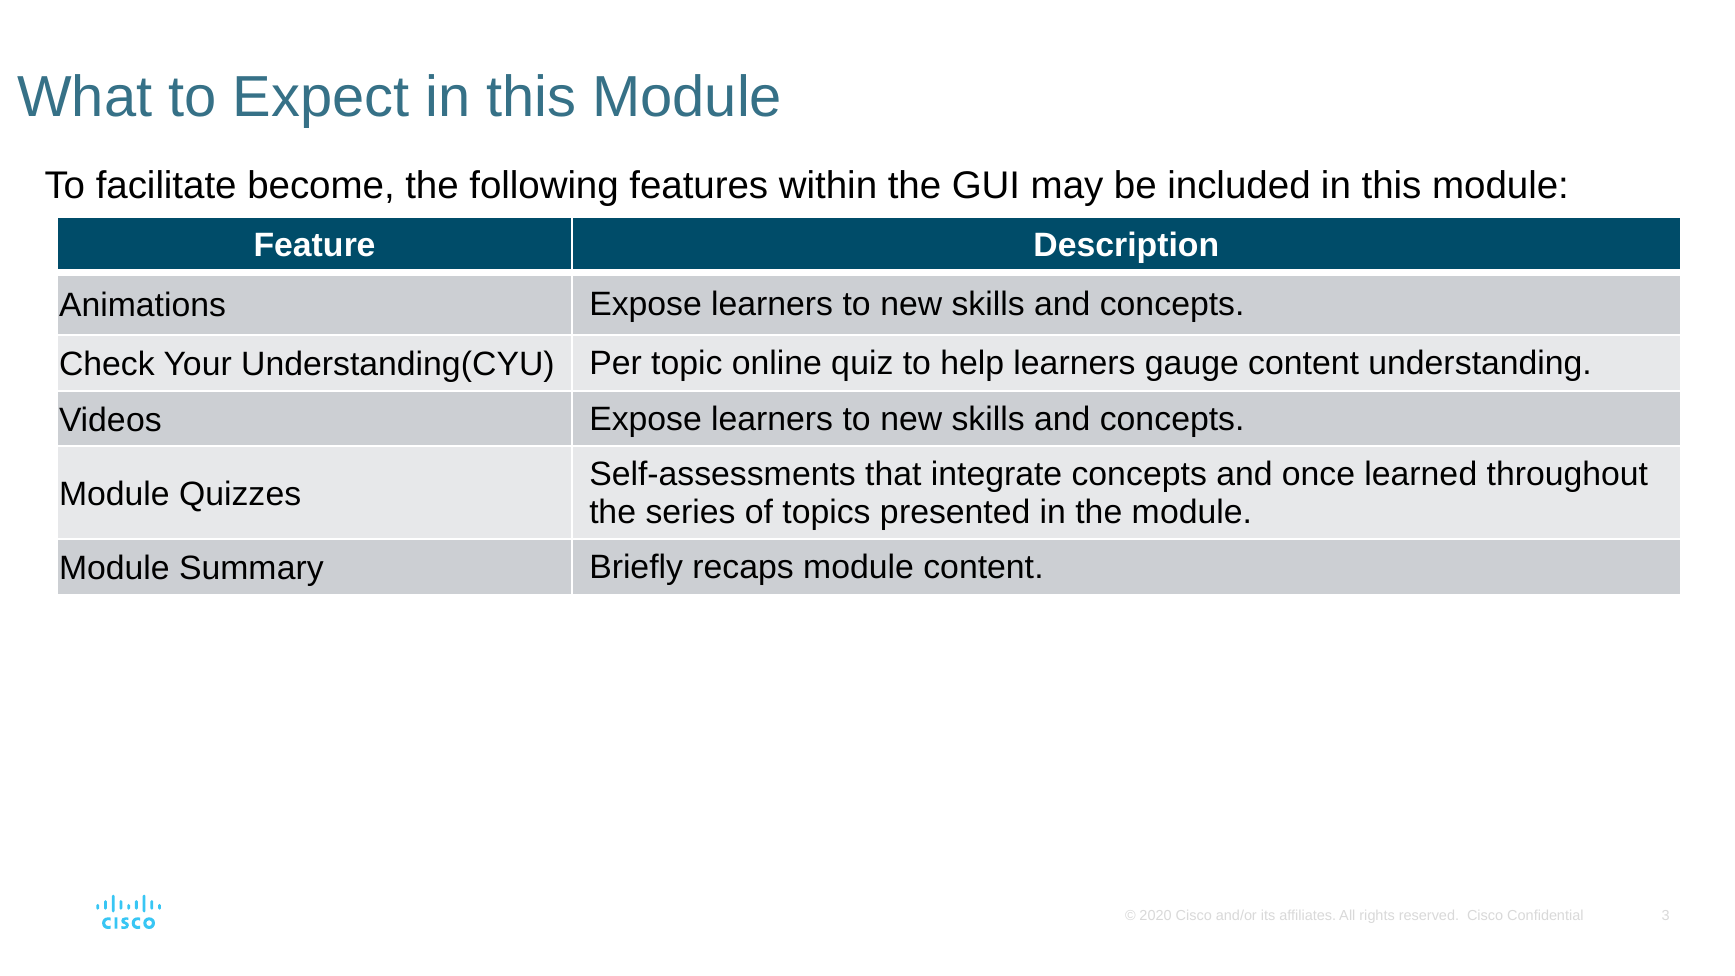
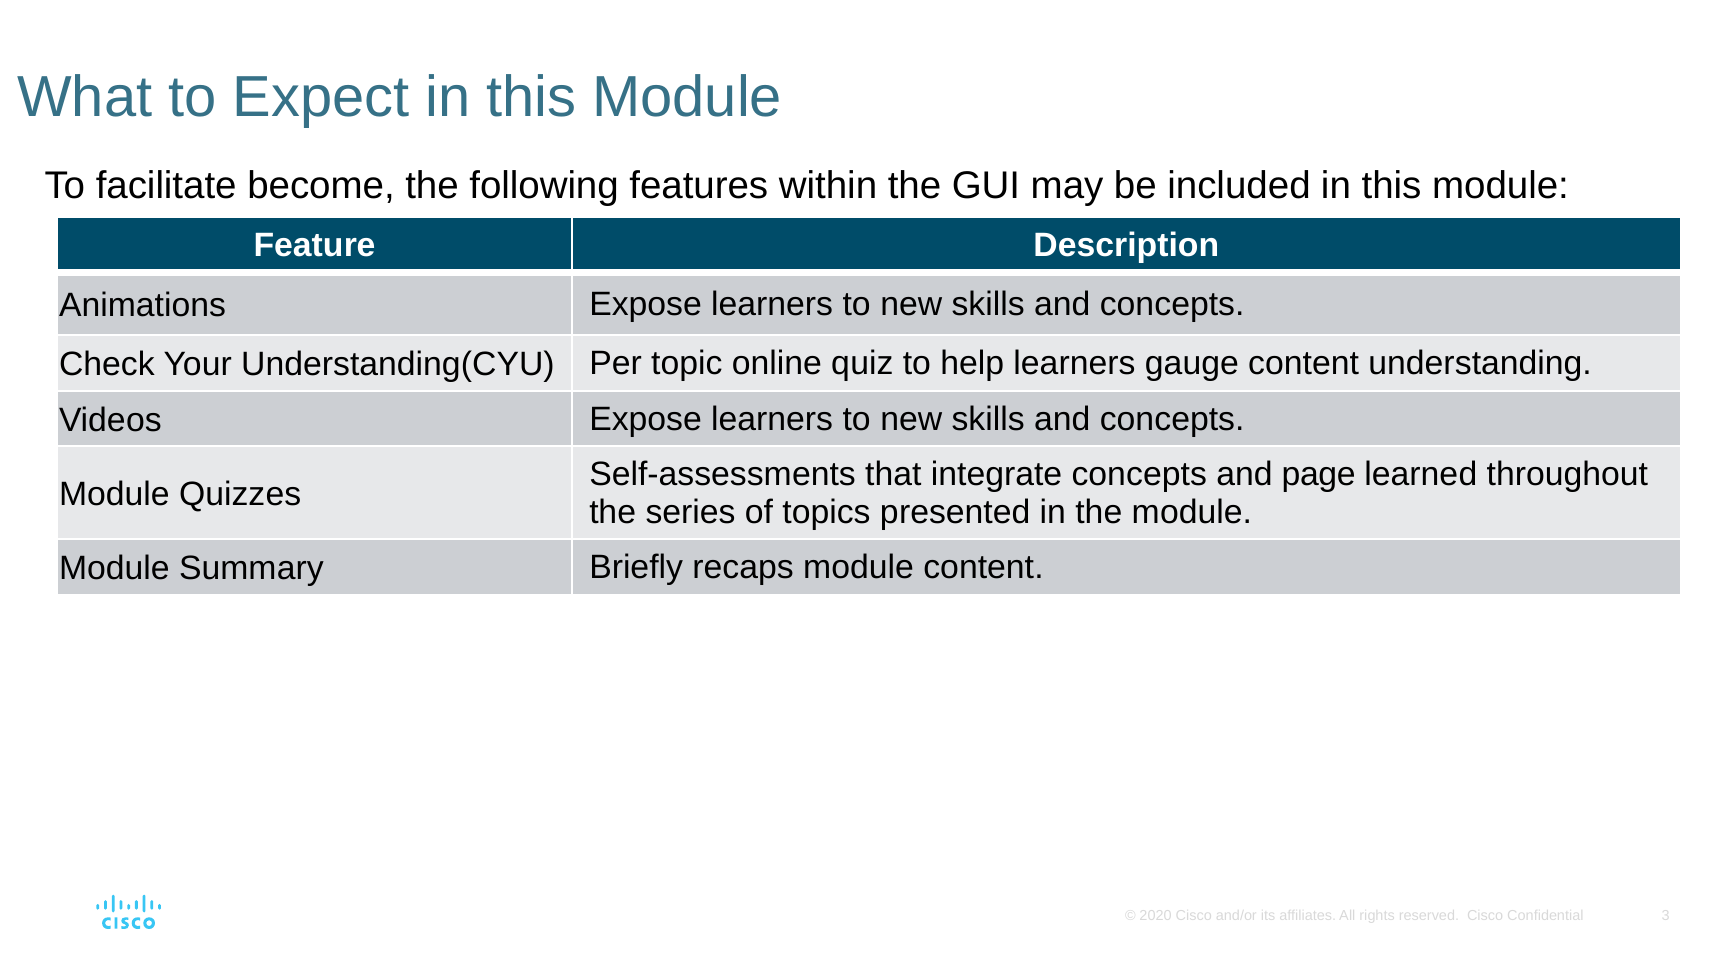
once: once -> page (1319, 474)
